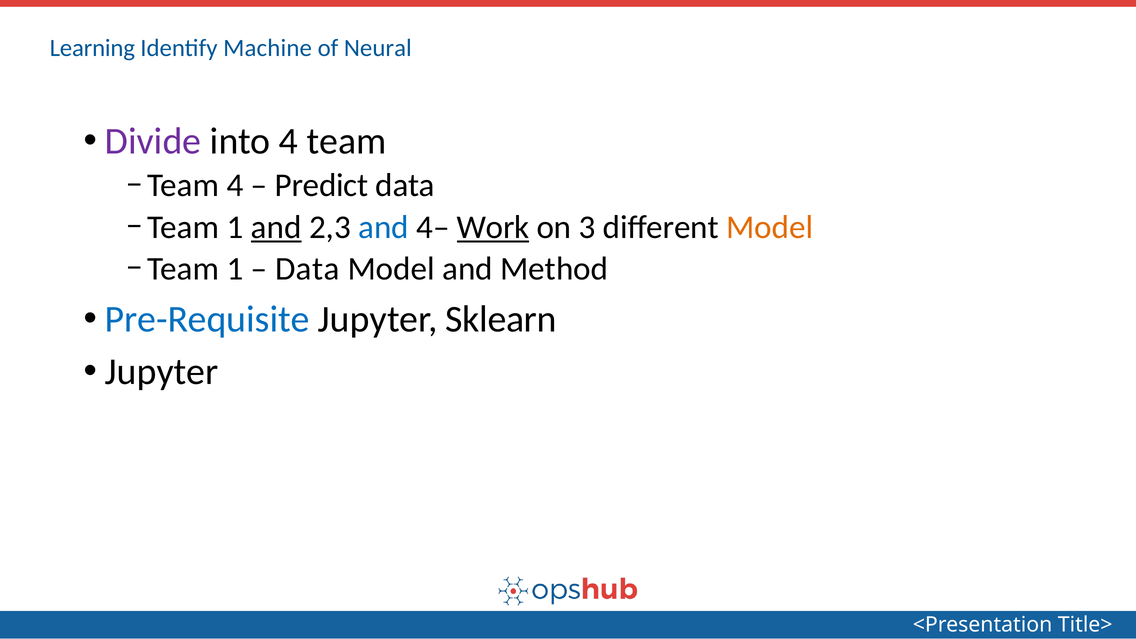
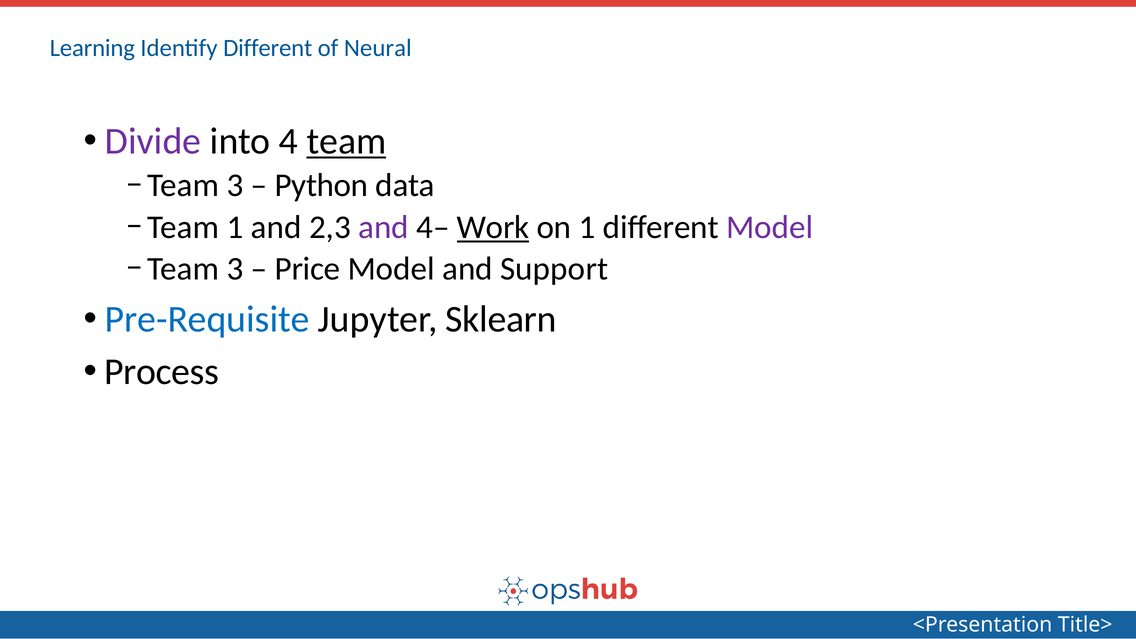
Identify Machine: Machine -> Different (268, 48)
team underline: none -> present (347, 141)
4: 4 -> 3 (235, 186)
Predict: Predict -> Python (321, 186)
and underline: present -> none (276, 227)
and colour: blue -> purple (384, 227)
on 3: 3 -> 1 (587, 227)
Model colour: orange -> purple (770, 227)
1: 1 -> 3 (235, 269)
Data: Data -> Price (308, 269)
Method: Method -> Support (554, 269)
Jupyter: Jupyter -> Process (162, 372)
